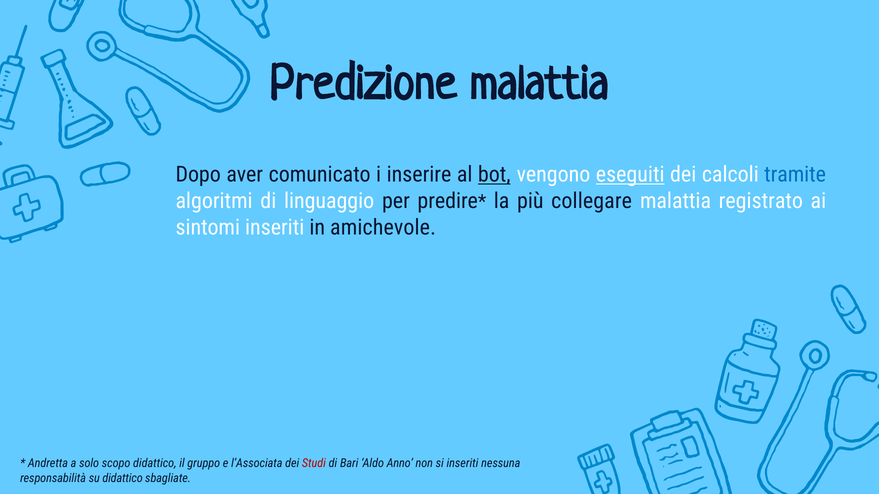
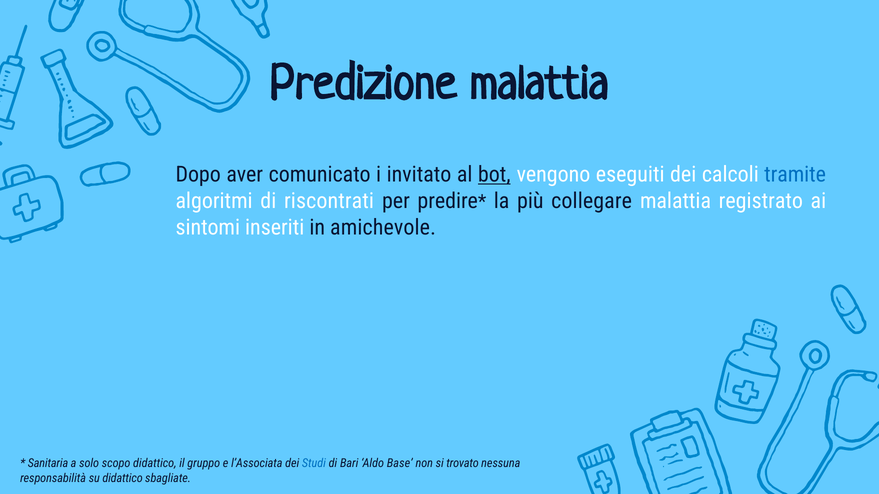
inserire: inserire -> invitato (419, 175)
eseguiti underline: present -> none (630, 175)
linguaggio: linguaggio -> riscontrati (329, 201)
Andretta: Andretta -> Sanitaria (48, 464)
Studi colour: red -> blue (314, 464)
Anno: Anno -> Base (400, 464)
si inseriti: inseriti -> trovato (463, 464)
